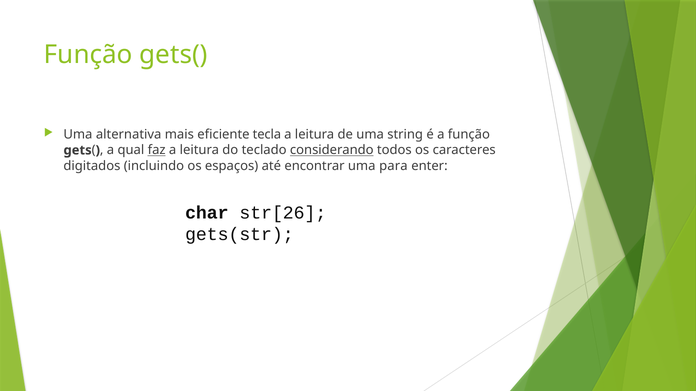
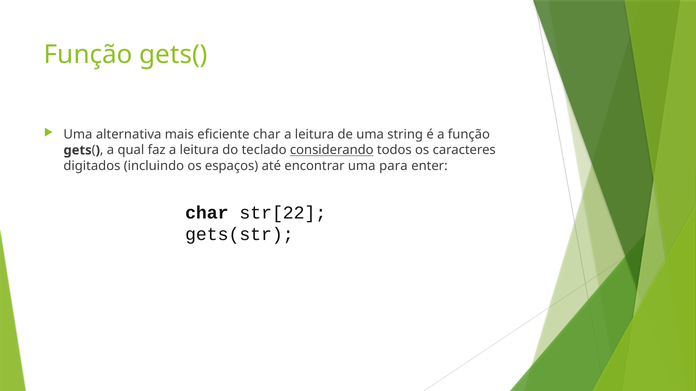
eficiente tecla: tecla -> char (267, 135)
faz underline: present -> none (157, 150)
str[26: str[26 -> str[22 (283, 213)
